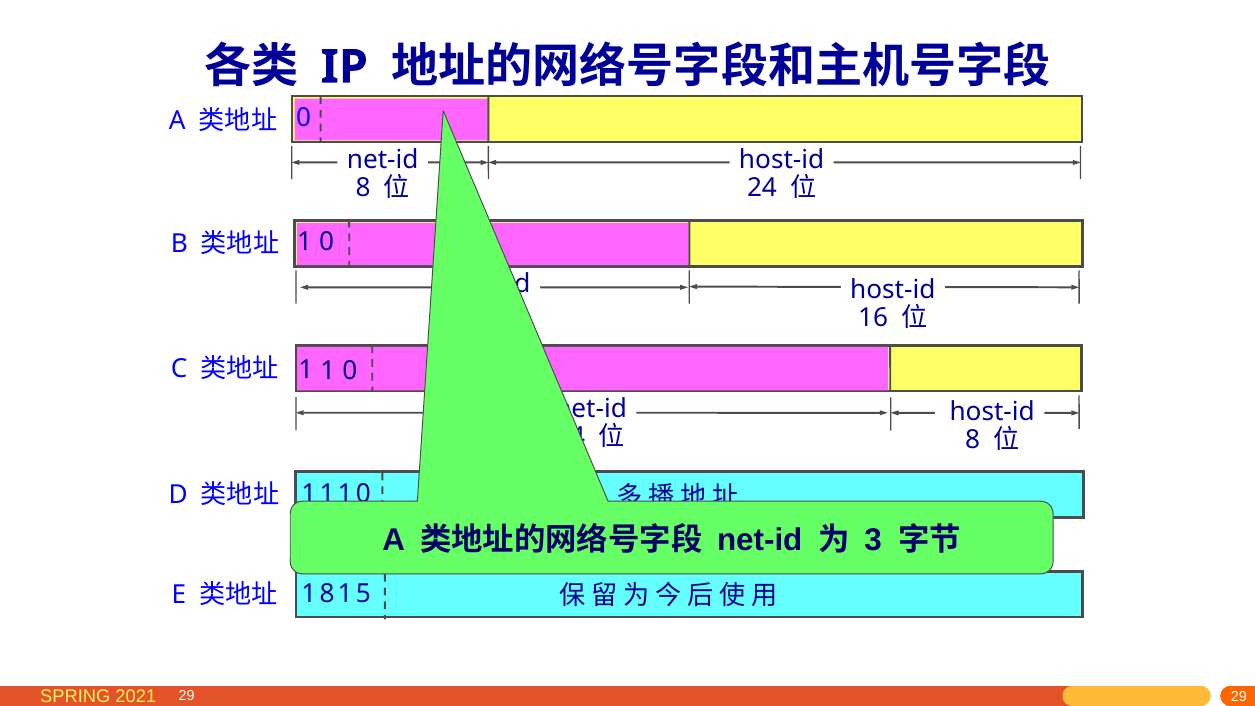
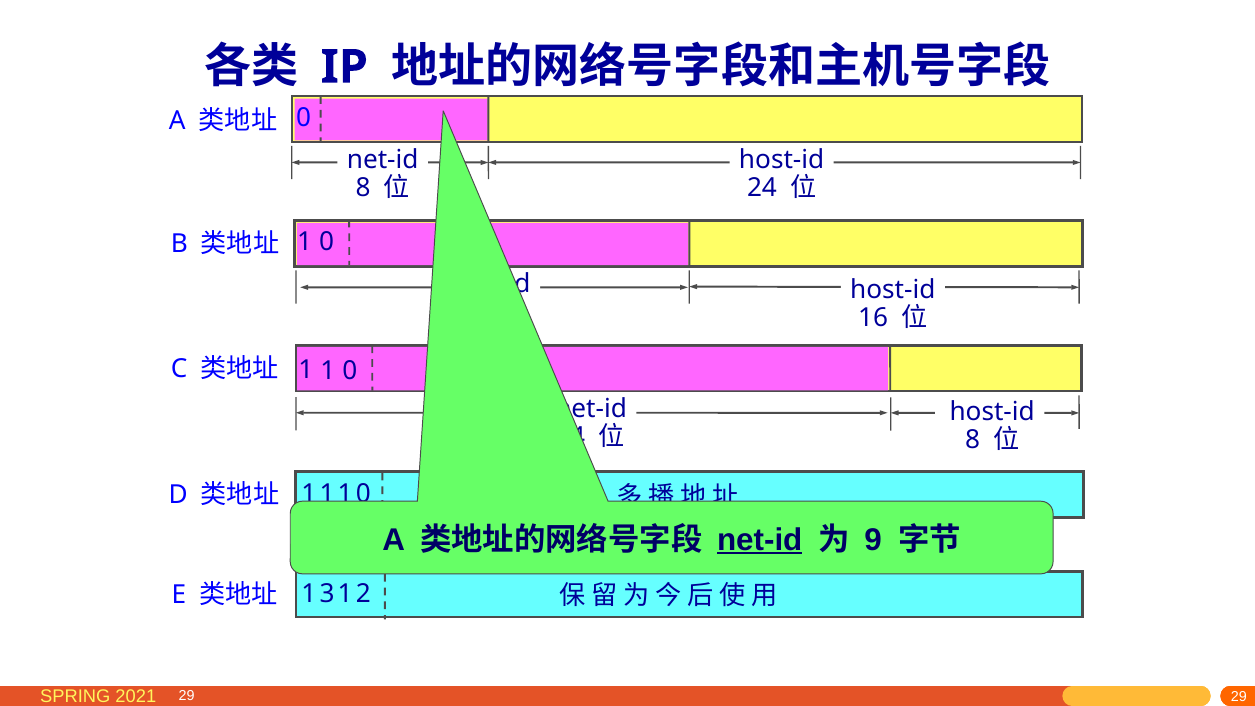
net-id underline: none -> present (760, 540)
3: 3 -> 9 (873, 540)
1 8: 8 -> 3 (327, 594)
5: 5 -> 2 (363, 594)
